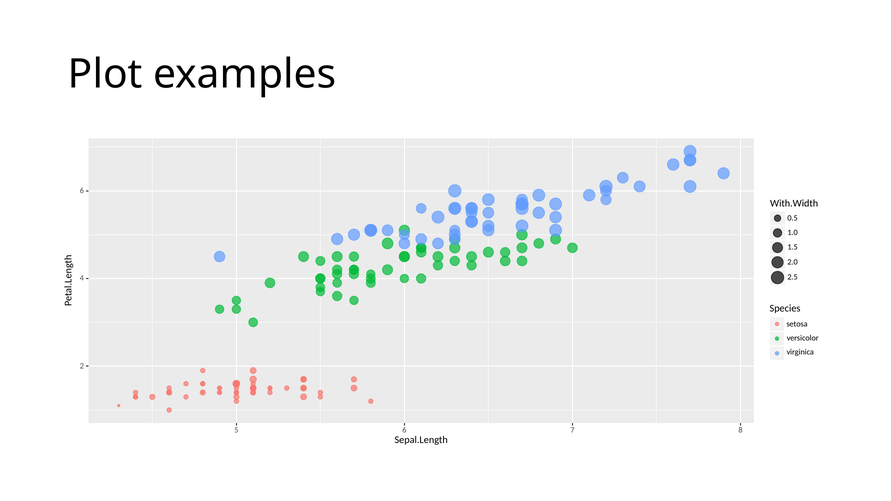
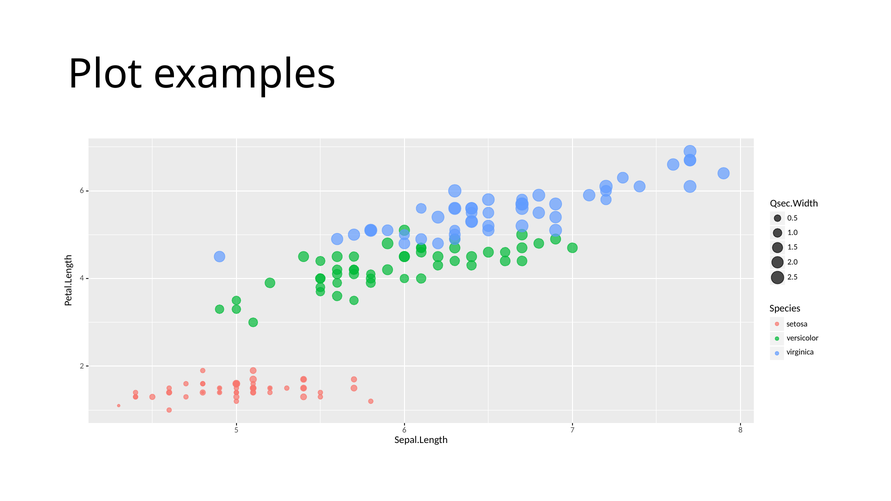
With.Width: With.Width -> Qsec.Width (794, 203)
